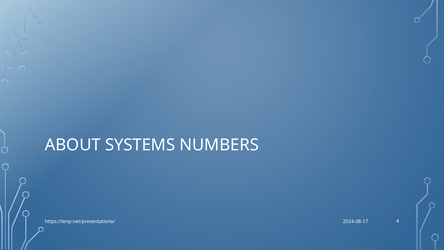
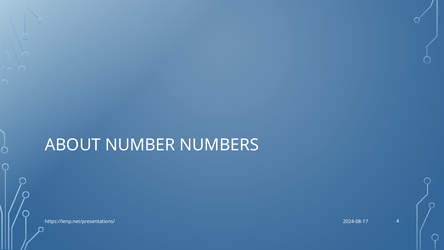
SYSTEMS: SYSTEMS -> NUMBER (140, 145)
